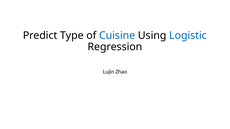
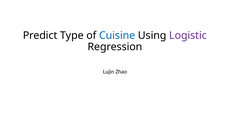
Logistic colour: blue -> purple (188, 36)
